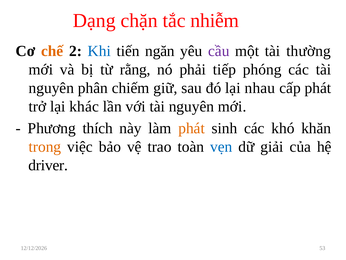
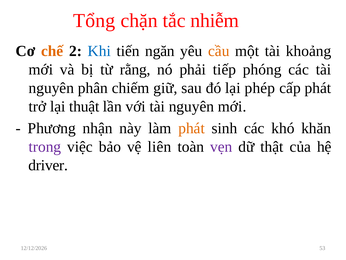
Dạng: Dạng -> Tổng (94, 21)
cầu colour: purple -> orange (219, 51)
thường: thường -> khoảng (309, 51)
nhau: nhau -> phép (260, 88)
khác: khác -> thuật (84, 106)
thích: thích -> nhận (98, 128)
trong colour: orange -> purple (45, 146)
trao: trao -> liên (159, 146)
vẹn colour: blue -> purple (221, 146)
giải: giải -> thật (272, 146)
